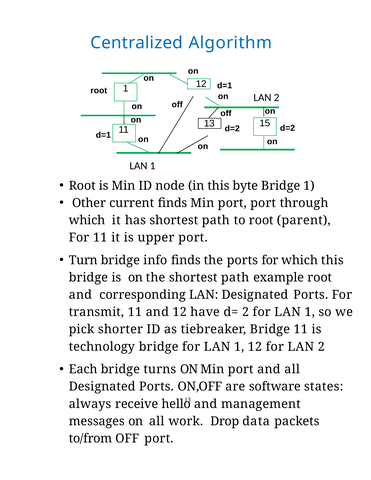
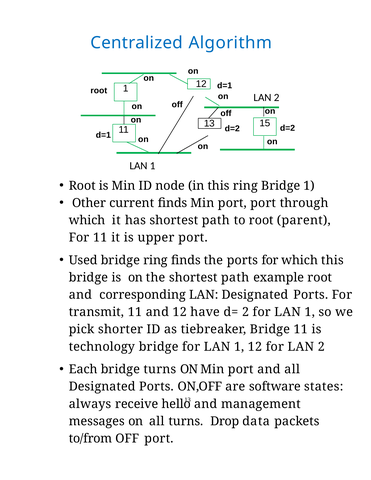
this byte: byte -> ring (245, 186)
Turn: Turn -> Used (83, 260)
bridge info: info -> ring (156, 260)
all work: work -> turns (186, 421)
